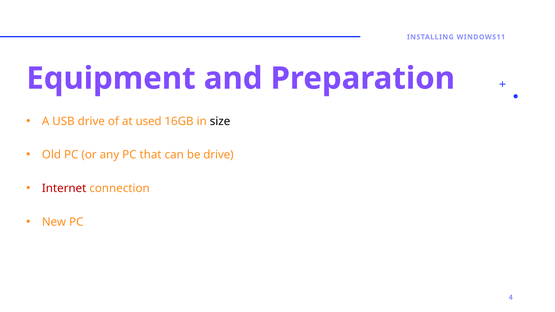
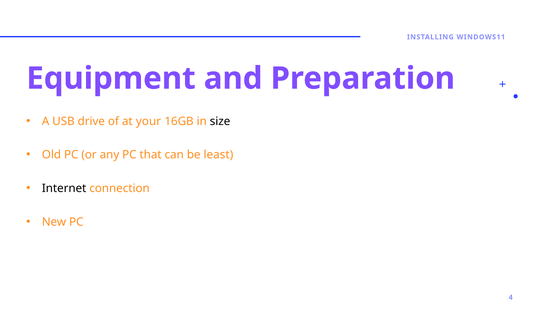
used: used -> your (148, 121)
be drive: drive -> least (218, 155)
Internet colour: red -> black (64, 188)
